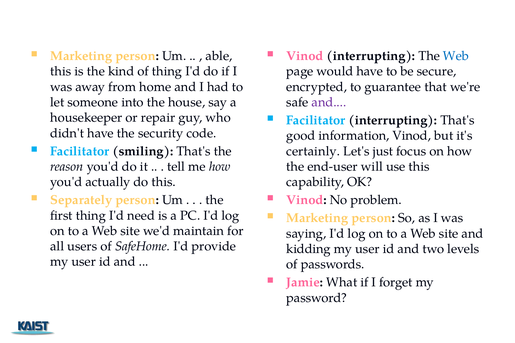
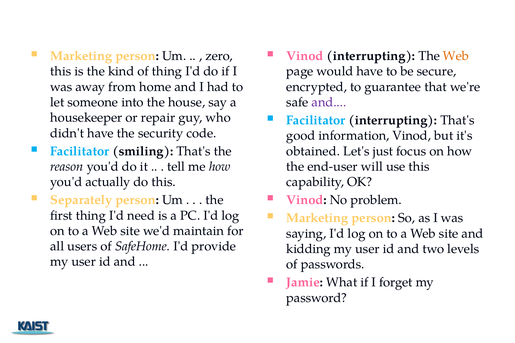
able: able -> zero (219, 56)
Web colour: blue -> orange (456, 56)
certainly: certainly -> obtained (313, 151)
